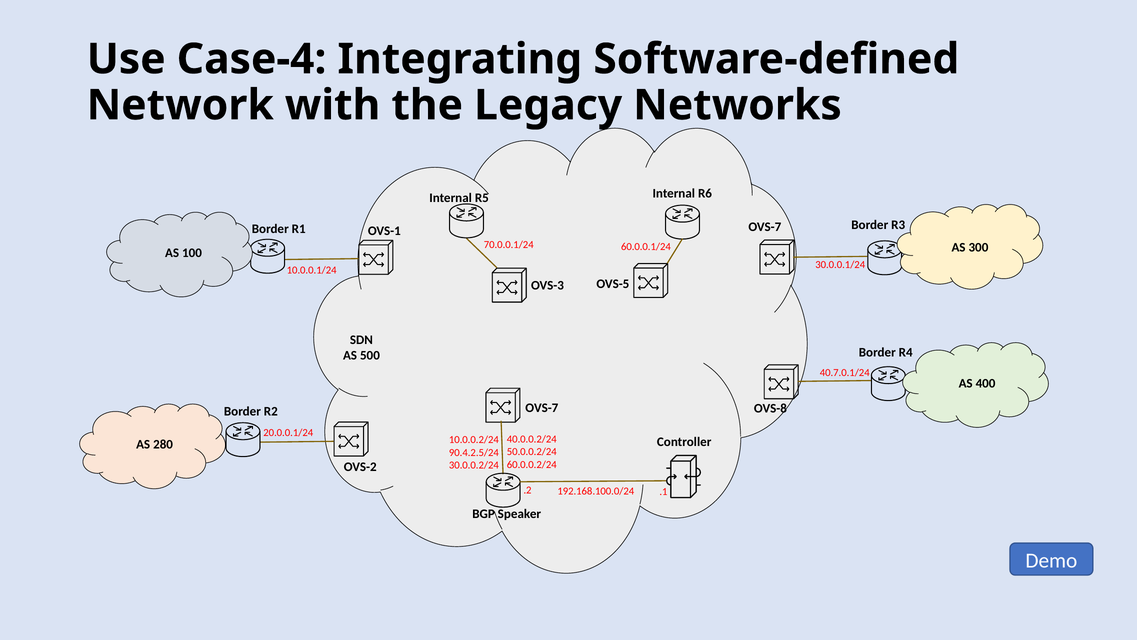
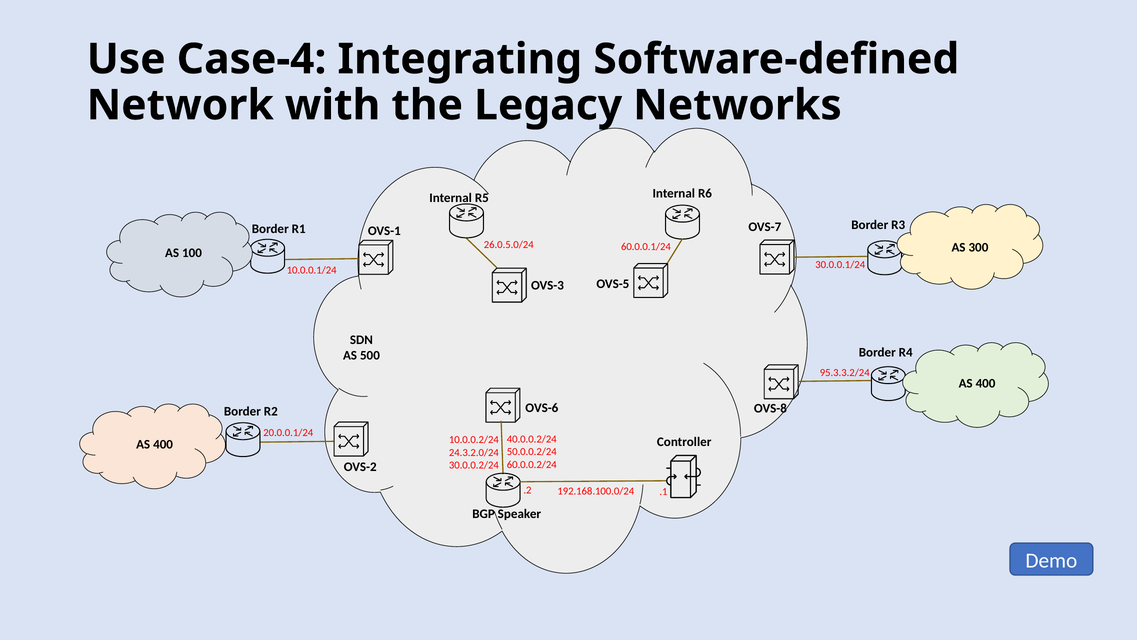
70.0.0.1/24: 70.0.0.1/24 -> 26.0.5.0/24 (509, 245)
40.7.0.1/24: 40.7.0.1/24 -> 95.3.3.2/24 (845, 373)
OVS-7: OVS-7 -> OVS-6 (542, 408)
280: 280 -> 400 (163, 444)
90.4.2.5/24: 90.4.2.5/24 -> 24.3.2.0/24 (474, 452)
